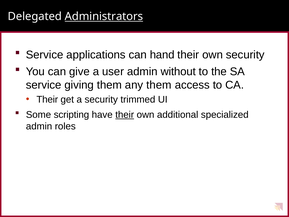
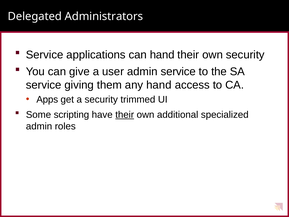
Administrators underline: present -> none (104, 16)
admin without: without -> service (178, 71)
any them: them -> hand (159, 85)
Their: Their -> Apps (47, 99)
